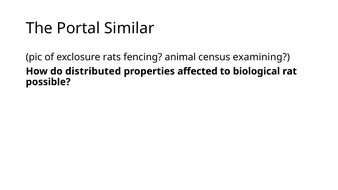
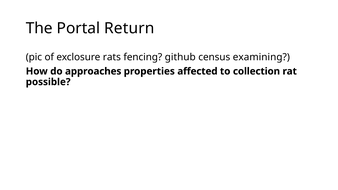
Similar: Similar -> Return (129, 28)
animal: animal -> github (180, 57)
distributed: distributed -> approaches (93, 71)
biological: biological -> collection (256, 71)
